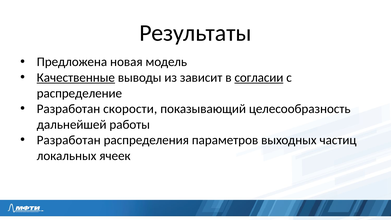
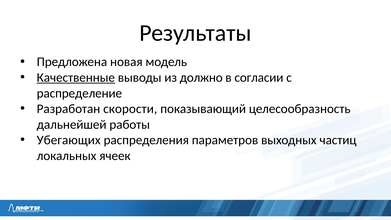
зависит: зависит -> должно (201, 78)
согласии underline: present -> none (259, 78)
Разработан: Разработан -> Убегающих (69, 140)
